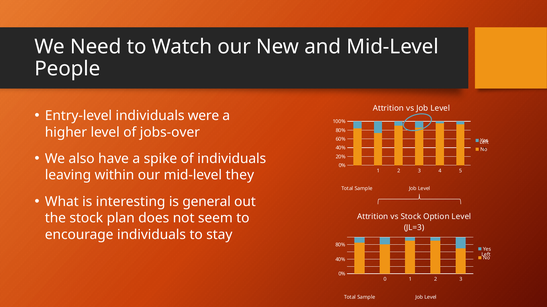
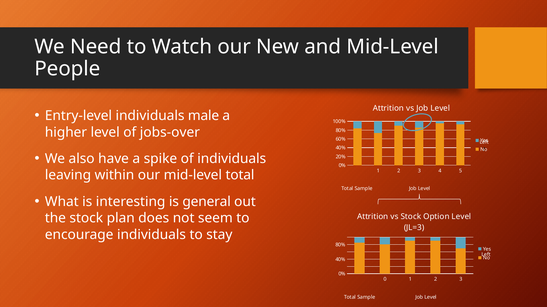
were: were -> male (203, 116)
mid-level they: they -> total (240, 176)
